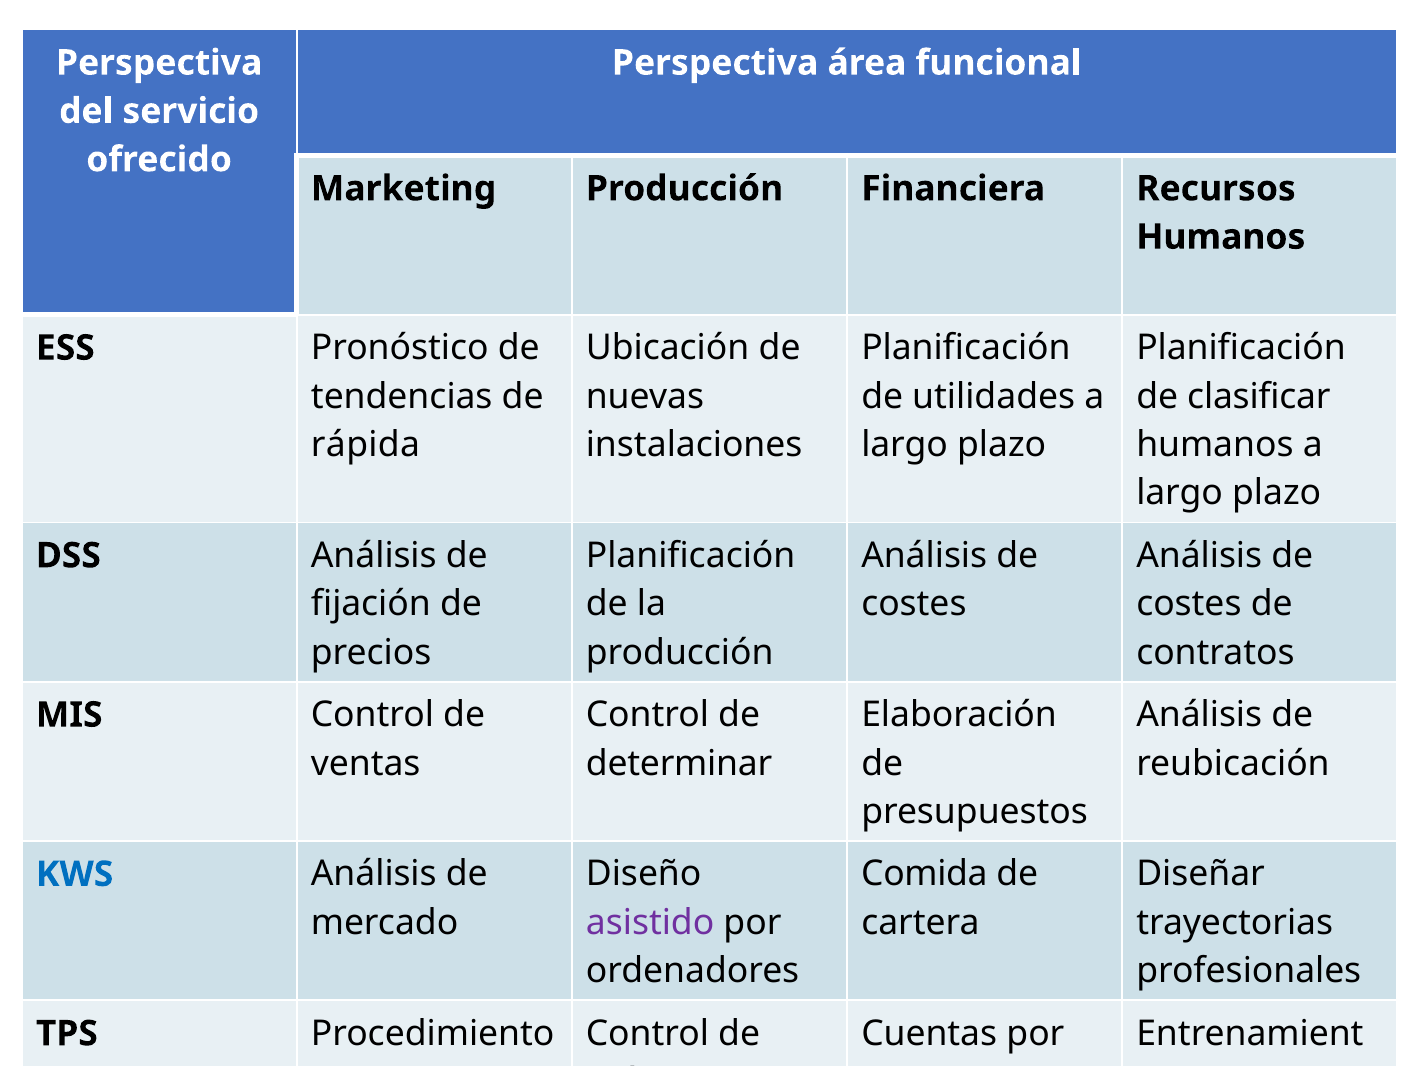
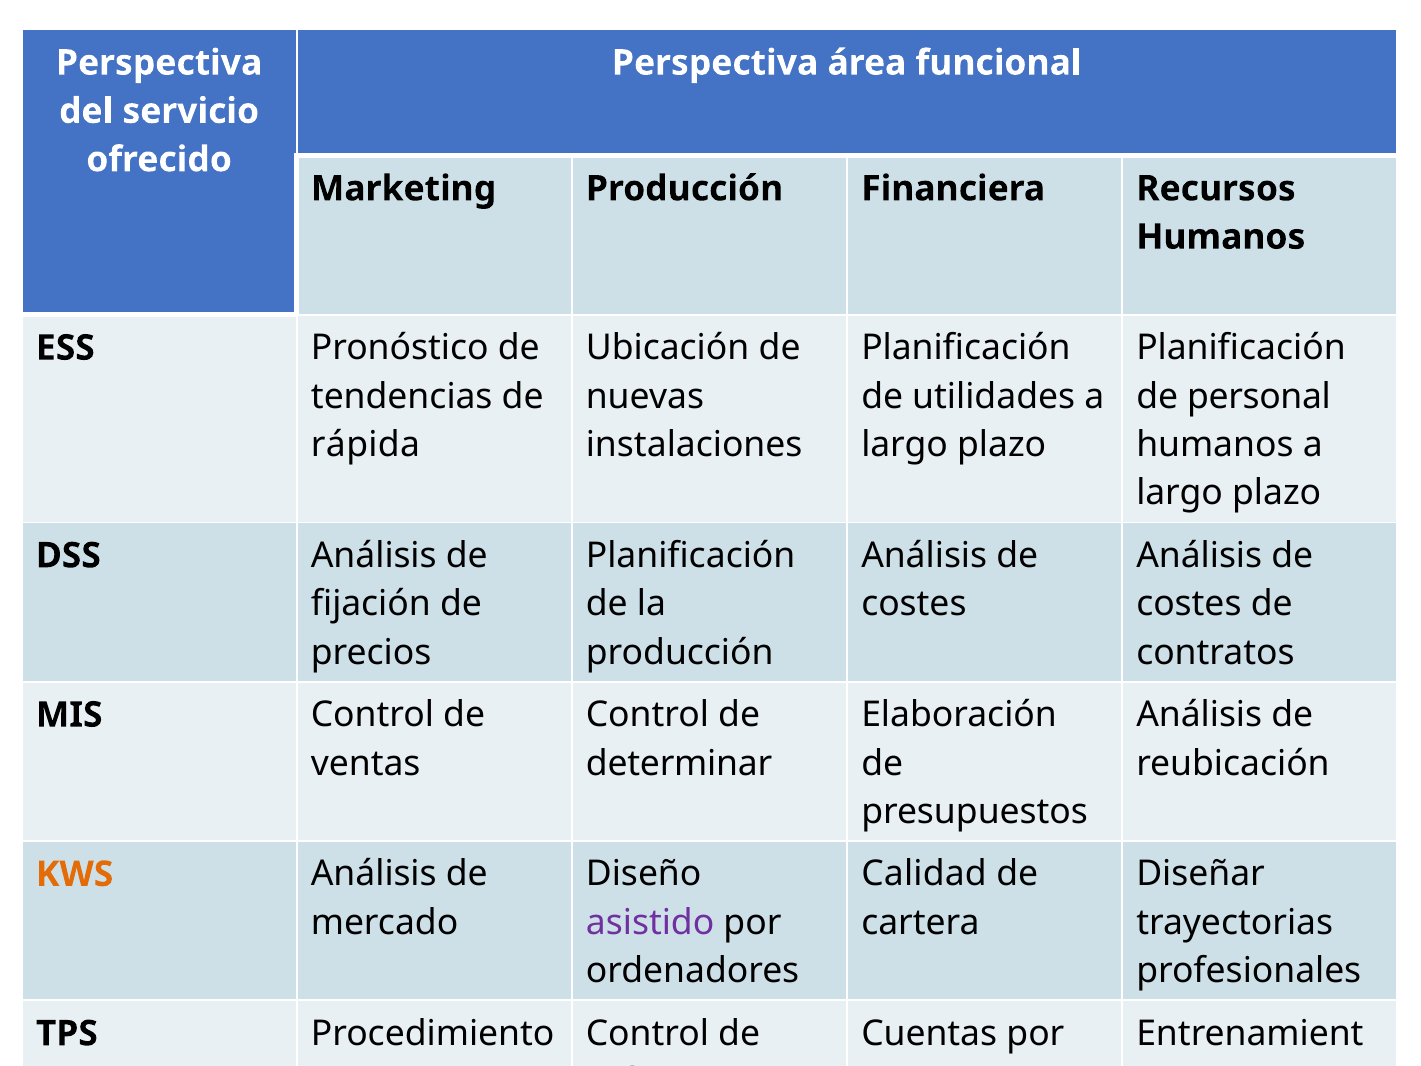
clasificar: clasificar -> personal (1259, 396)
Comida: Comida -> Calidad (924, 874)
KWS colour: blue -> orange (75, 874)
